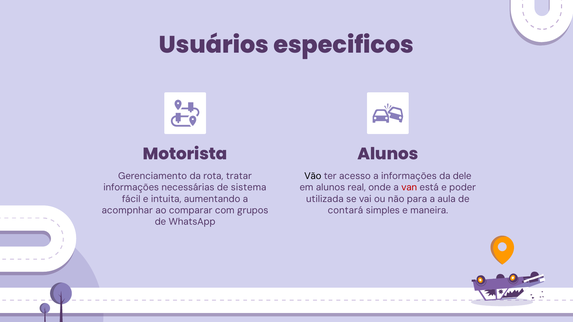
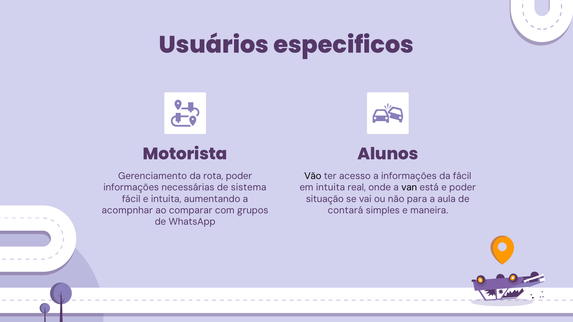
rota tratar: tratar -> poder (239, 176)
da dele: dele -> fácil (462, 176)
em alunos: alunos -> intuita (330, 188)
van colour: red -> black (409, 188)
utilizada: utilizada -> situação (325, 199)
